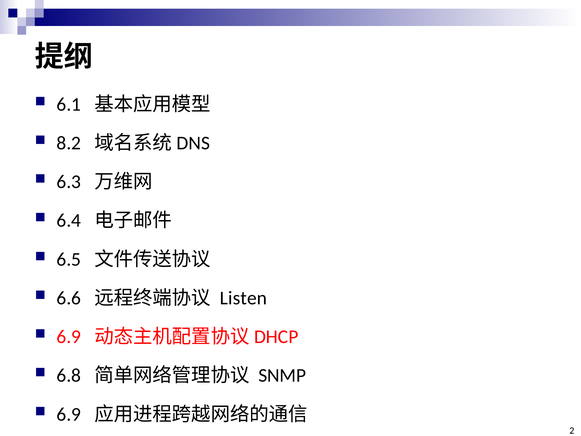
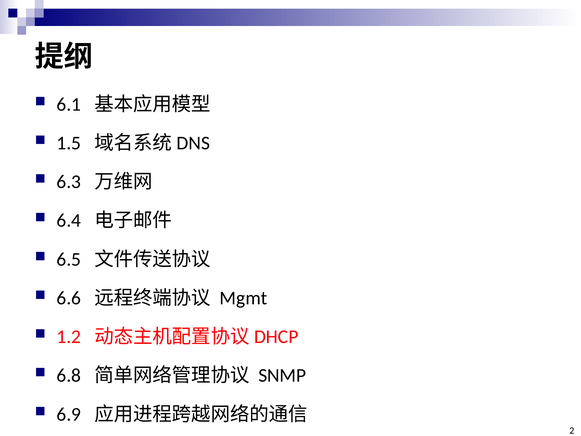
8.2: 8.2 -> 1.5 (69, 143)
Listen: Listen -> Mgmt (243, 298)
6.9: 6.9 -> 1.2 (69, 337)
